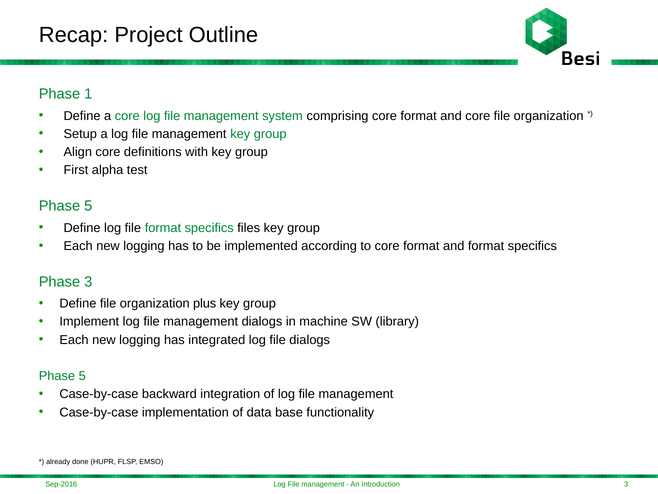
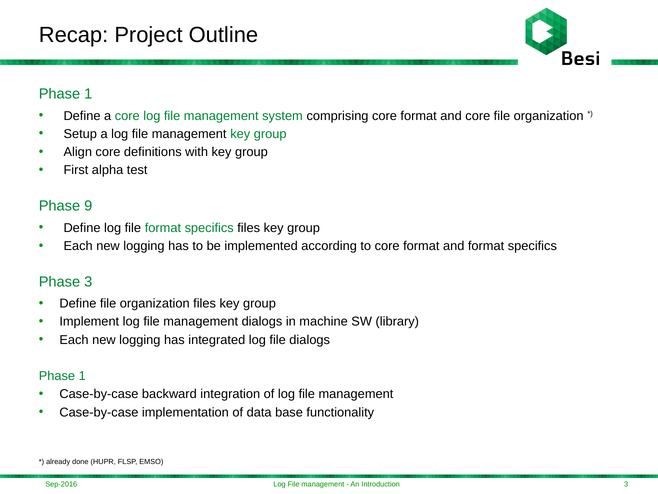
5: 5 -> 9 (88, 206)
organization plus: plus -> files (205, 303)
5: 5 -> 1 (82, 376)
